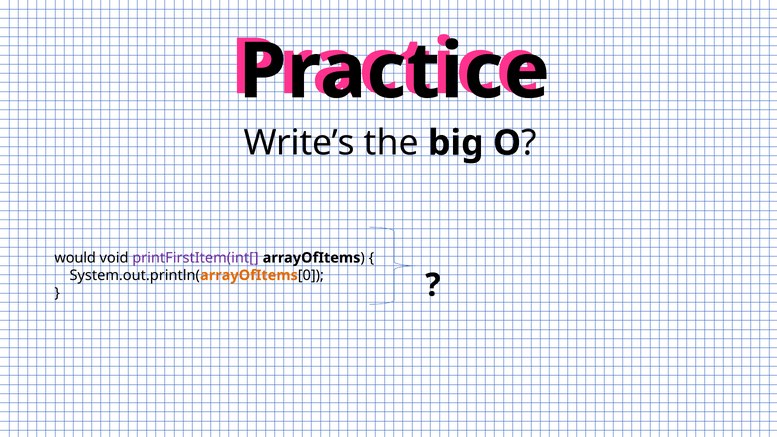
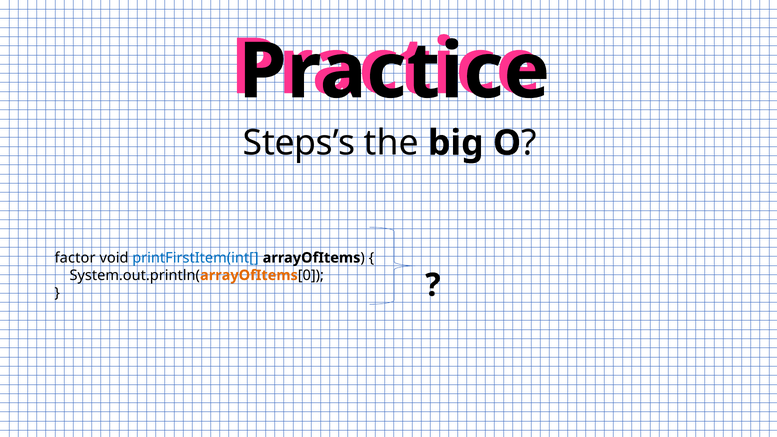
Write’s: Write’s -> Steps’s (299, 143)
would: would -> factor (75, 258)
printFirstItem(int[ colour: purple -> blue (196, 258)
